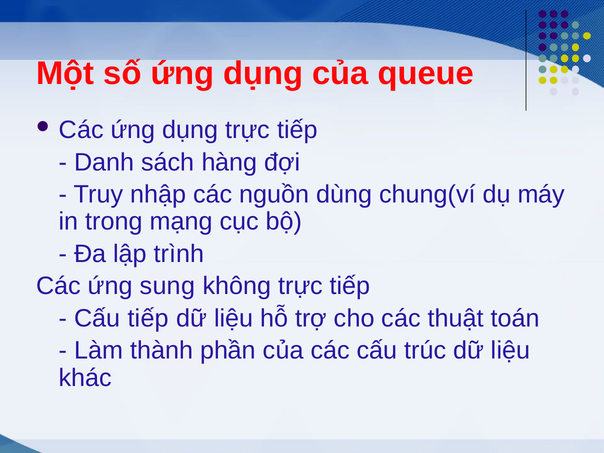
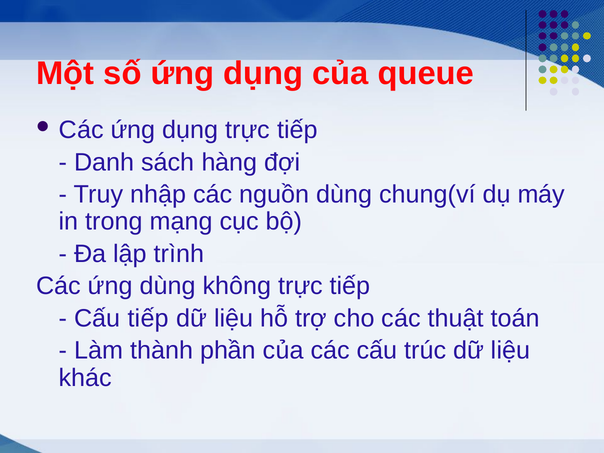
ứng sung: sung -> dùng (168, 286)
